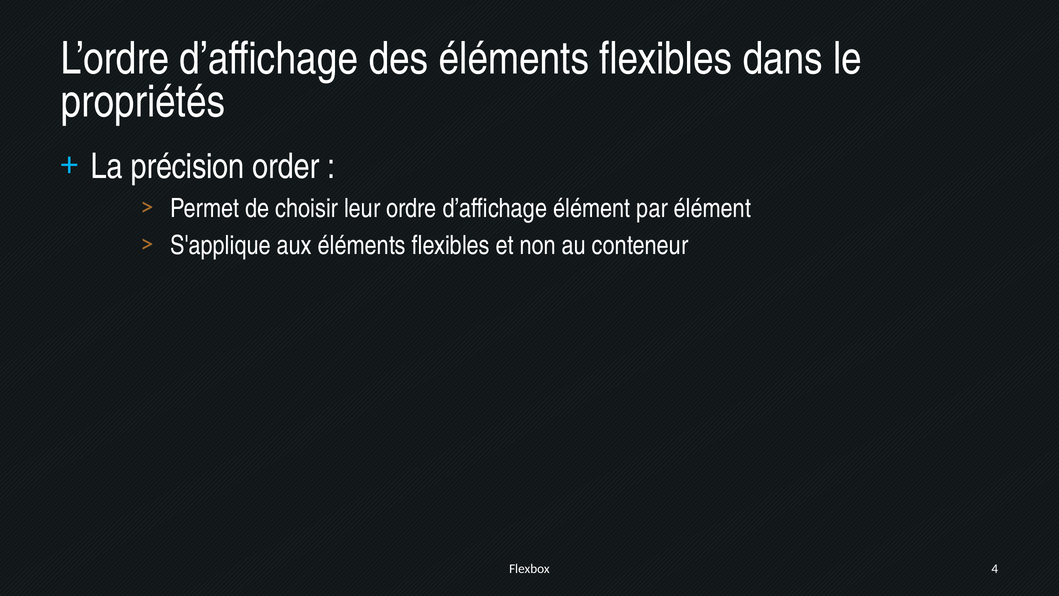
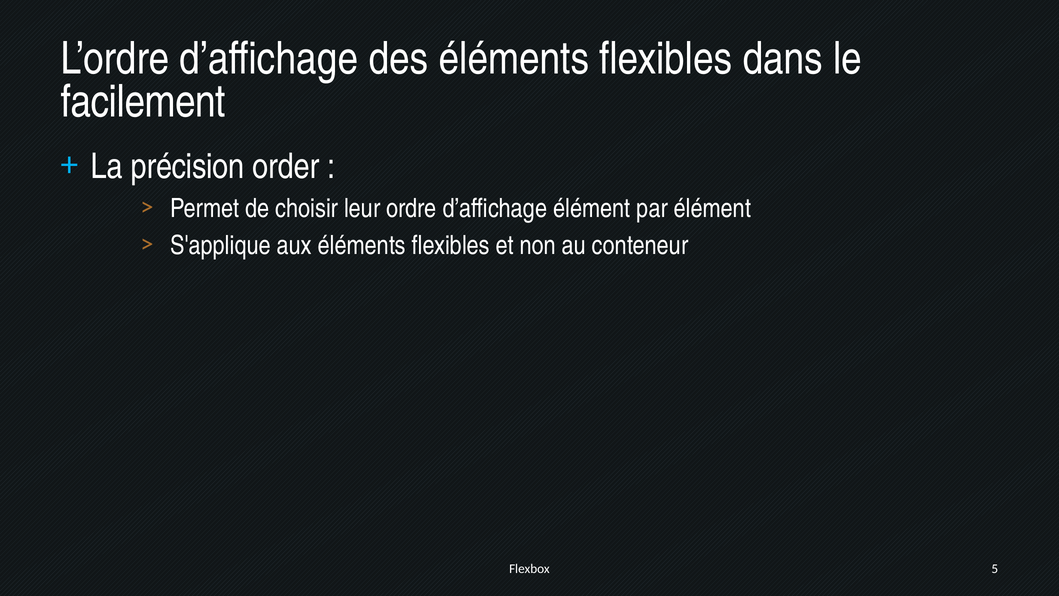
propriétés: propriétés -> facilement (143, 102)
4: 4 -> 5 (995, 569)
